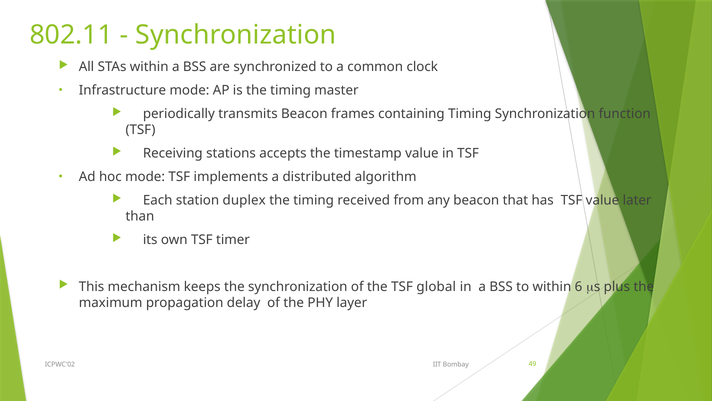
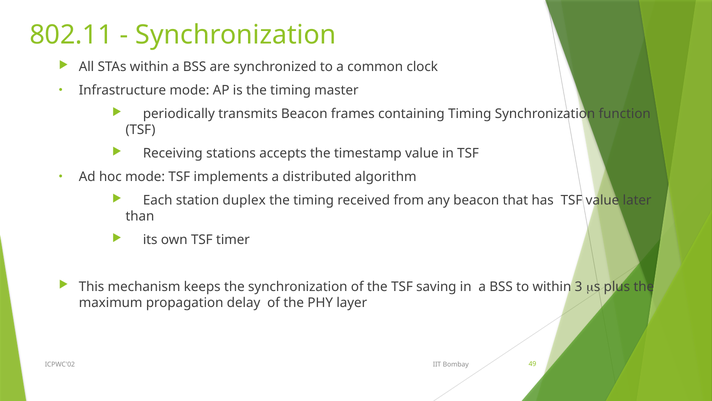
global: global -> saving (436, 287)
6: 6 -> 3 (578, 287)
